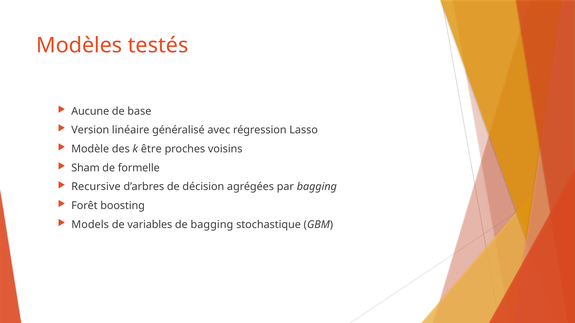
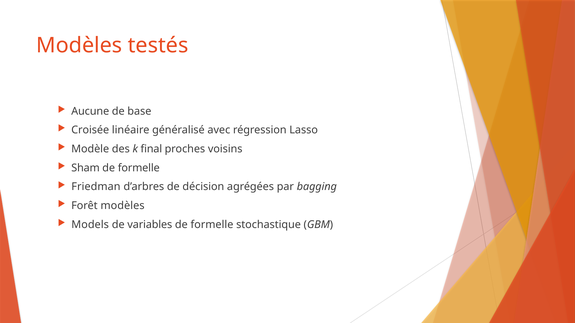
Version: Version -> Croisée (90, 130)
être: être -> final (151, 149)
Recursive: Recursive -> Friedman (96, 187)
Forêt boosting: boosting -> modèles (123, 206)
bagging: bagging -> formelle (212, 225)
